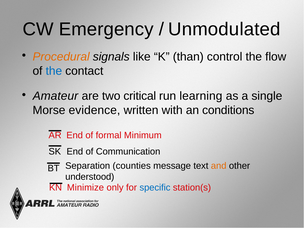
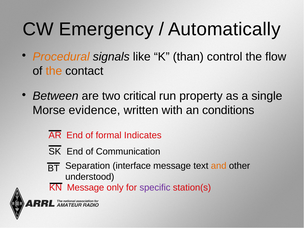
Unmodulated: Unmodulated -> Automatically (224, 29)
the colour: blue -> orange (54, 71)
Amateur: Amateur -> Between (56, 96)
learning: learning -> property (201, 96)
Minimum: Minimum -> Indicates (143, 135)
counties: counties -> interface (132, 166)
KN Minimize: Minimize -> Message (86, 188)
specific colour: blue -> purple (155, 188)
